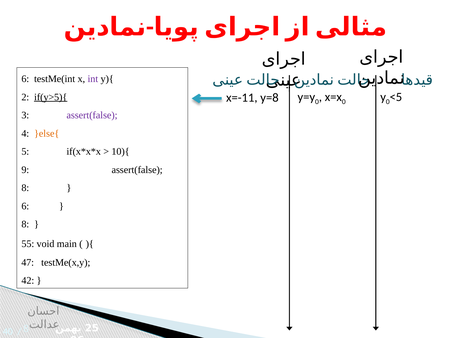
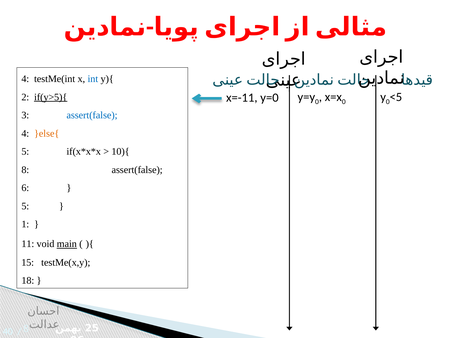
6: 6 -> 4 (25, 79)
int colour: purple -> blue (93, 79)
y=8: y=8 -> y=0 (269, 98)
assert(false colour: purple -> blue (92, 115)
9: 9 -> 8 (25, 170)
8: 8 -> 6 (25, 188)
6: 6 -> 5 (25, 206)
8: 8 -> 1 (25, 224)
55: 55 -> 11 (28, 244)
main underline: none -> present (67, 244)
47: 47 -> 15 (28, 263)
42: 42 -> 18 (28, 281)
